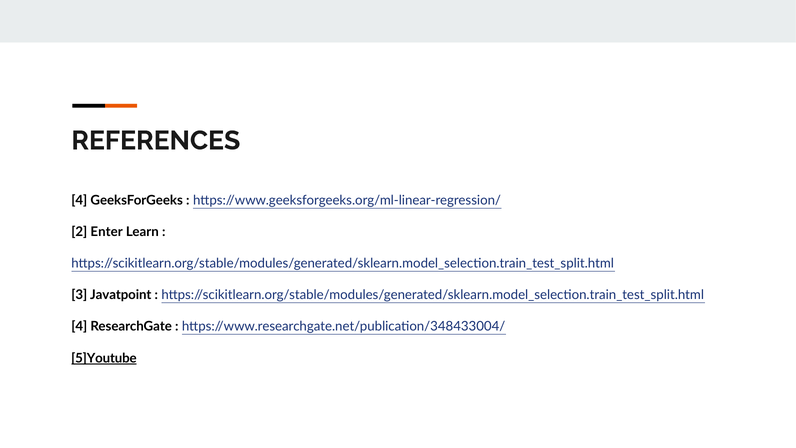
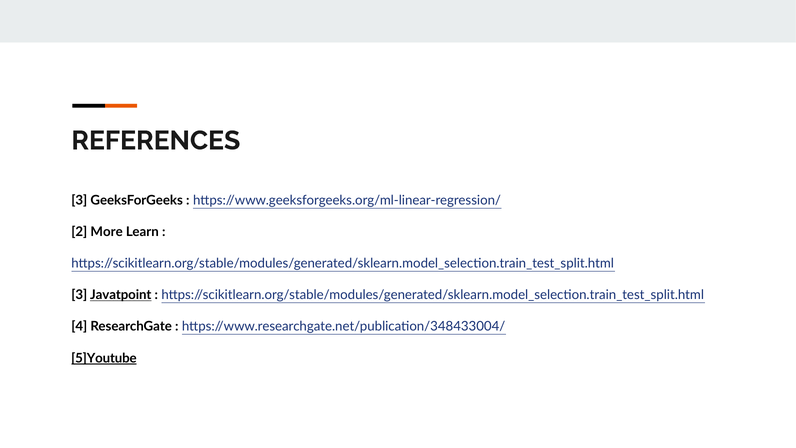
4: 4 -> 3 (79, 200)
Enter: Enter -> More (107, 232)
Javatpoint underline: none -> present (121, 295)
